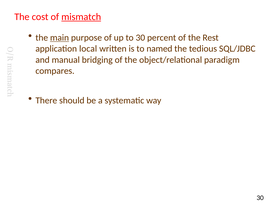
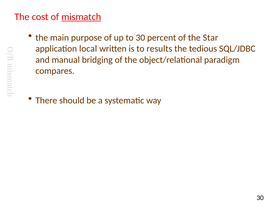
main underline: present -> none (60, 38)
Rest: Rest -> Star (210, 38)
named: named -> results (159, 49)
